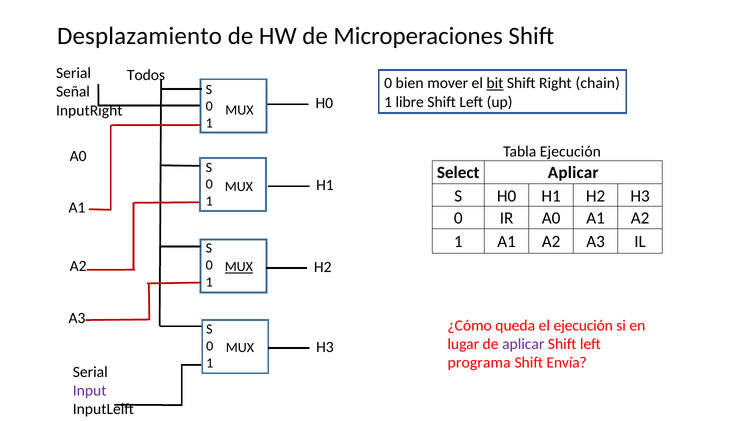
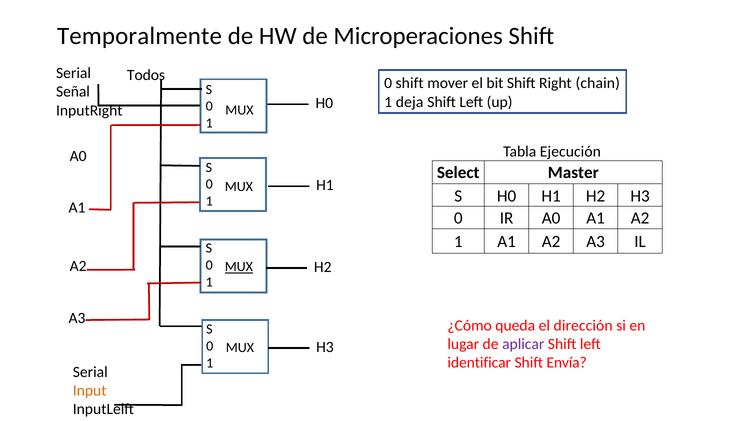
Desplazamiento: Desplazamiento -> Temporalmente (139, 36)
0 bien: bien -> shift (410, 83)
bit underline: present -> none (495, 83)
libre: libre -> deja (410, 102)
Select Aplicar: Aplicar -> Master (573, 173)
el ejecución: ejecución -> dirección (583, 325)
programa: programa -> identificar (479, 363)
Input colour: purple -> orange (90, 390)
